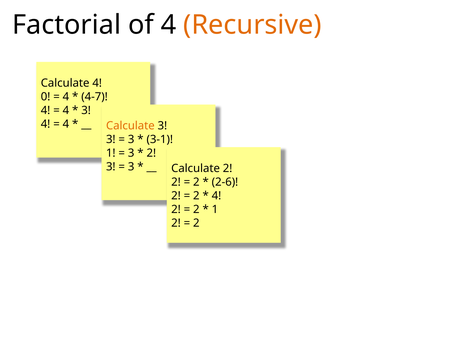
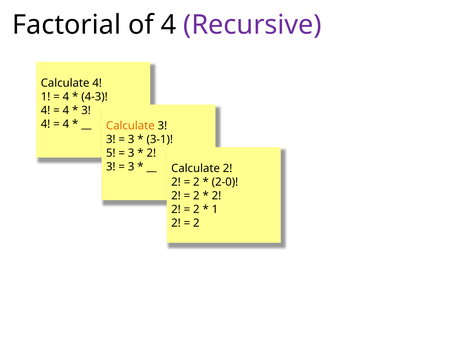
Recursive colour: orange -> purple (253, 25)
0: 0 -> 1 (46, 97)
4-7: 4-7 -> 4-3 (95, 97)
1: 1 -> 5 (111, 153)
2-6: 2-6 -> 2-0 (225, 182)
4: 4 -> 2 (217, 195)
